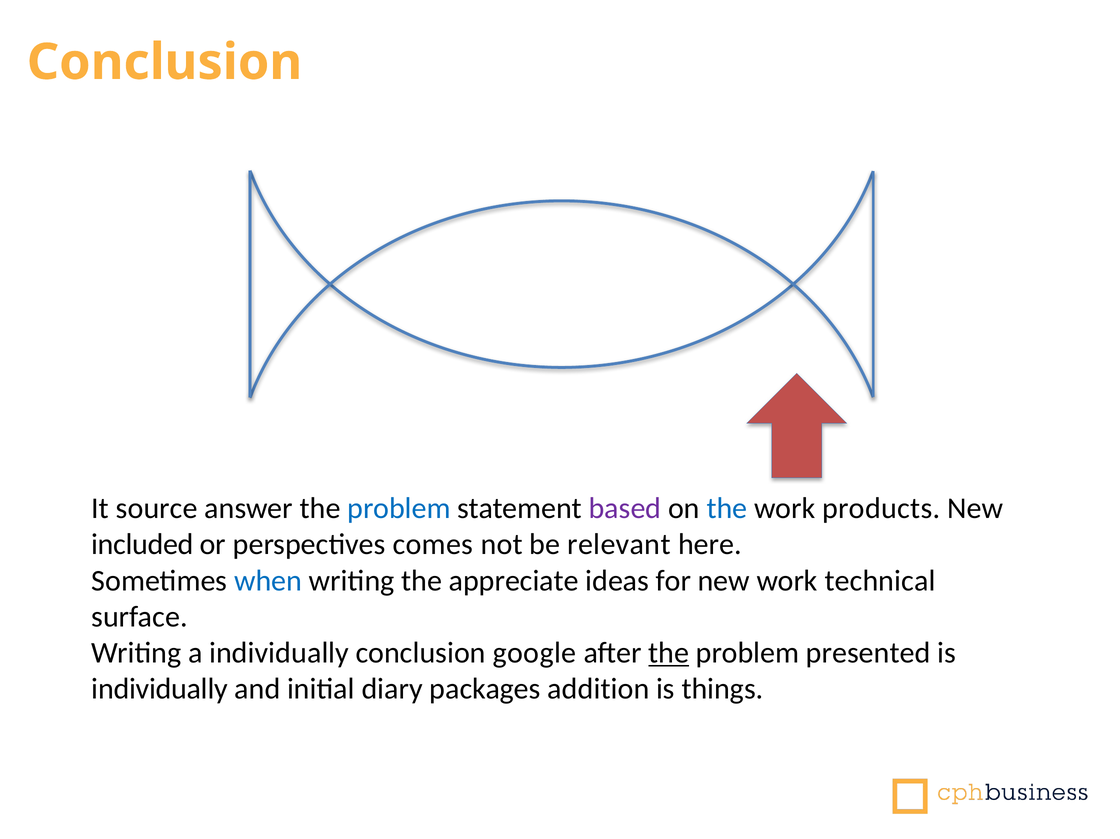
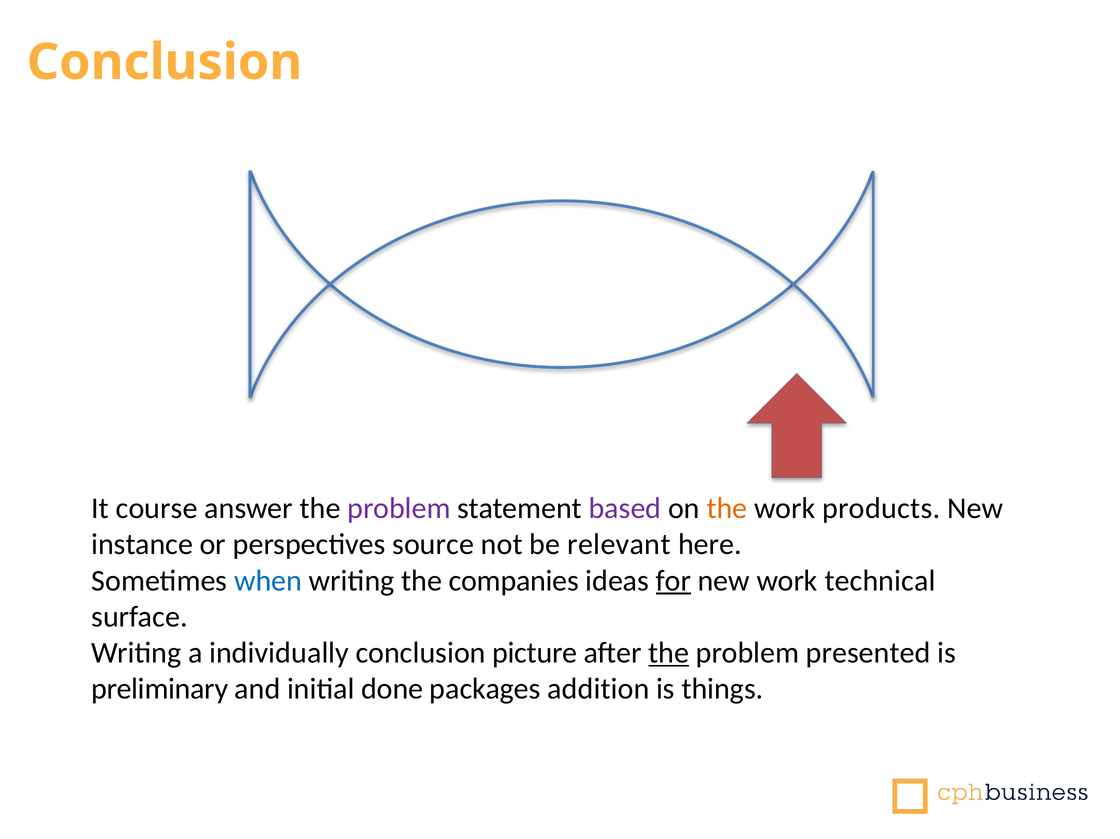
source: source -> course (157, 509)
problem colour: blue -> purple (399, 509)
the colour: blue -> orange (727, 509)
included: included -> instance (142, 545)
comes: comes -> source (433, 545)
appreciate: appreciate -> companies (514, 581)
for underline: none -> present (673, 581)
google: google -> picture (535, 653)
individually: individually -> preliminary (160, 689)
diary: diary -> done (392, 689)
